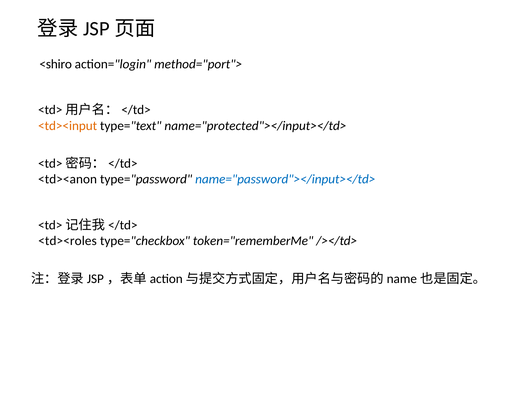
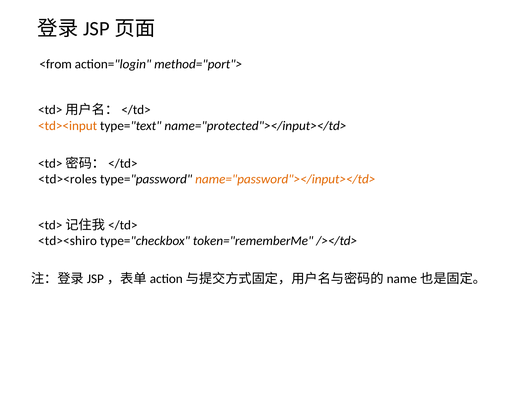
<shiro: <shiro -> <from (56, 64)
<td><anon: <td><anon -> <td><roles (68, 179)
name="password"></input></td> colour: blue -> orange (285, 179)
<td><roles: <td><roles -> <td><shiro (68, 241)
